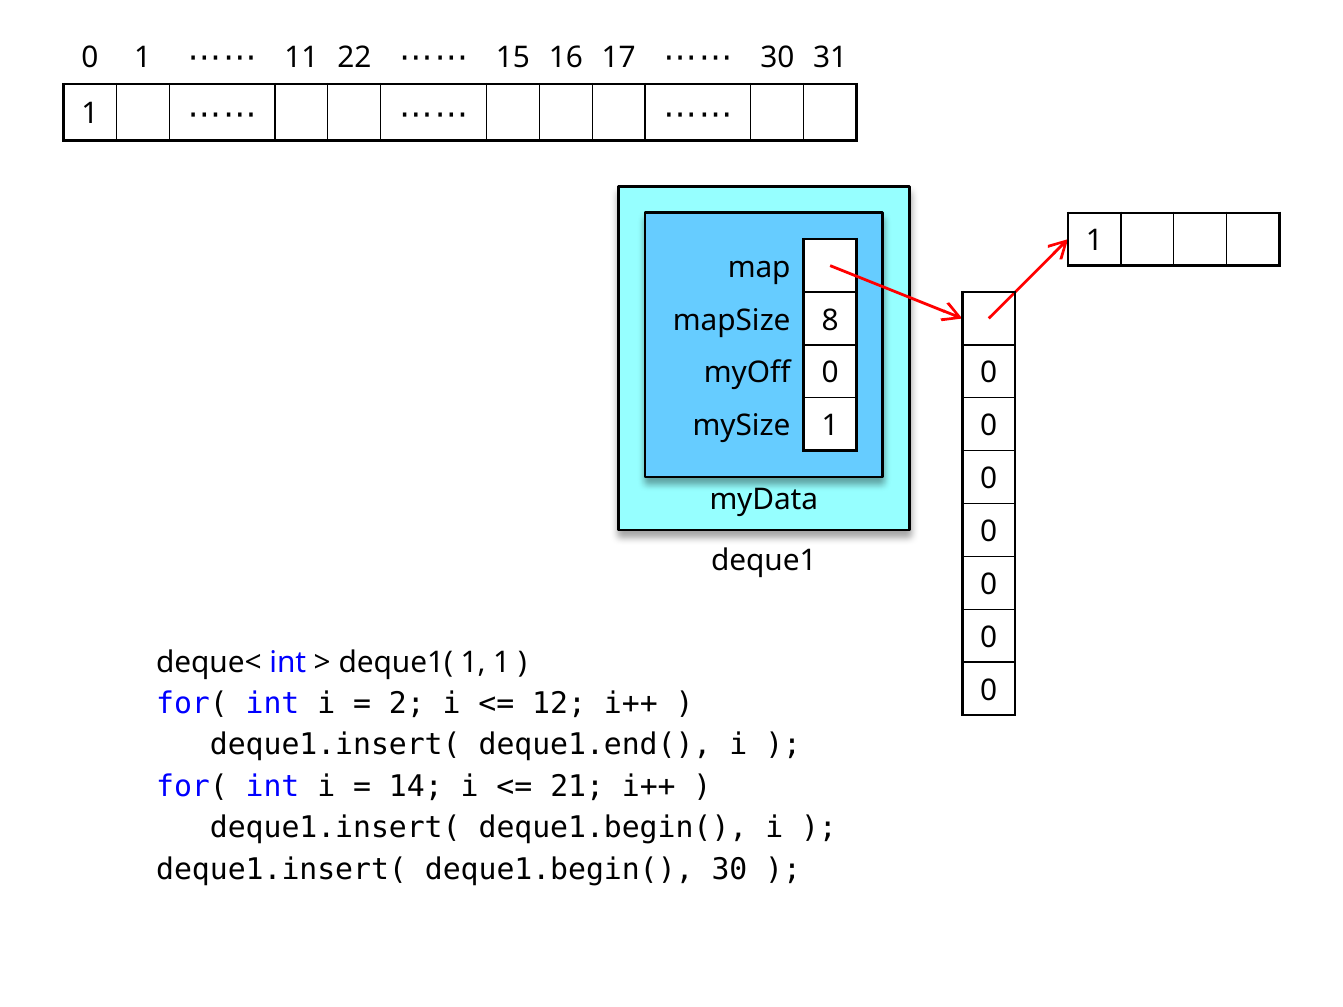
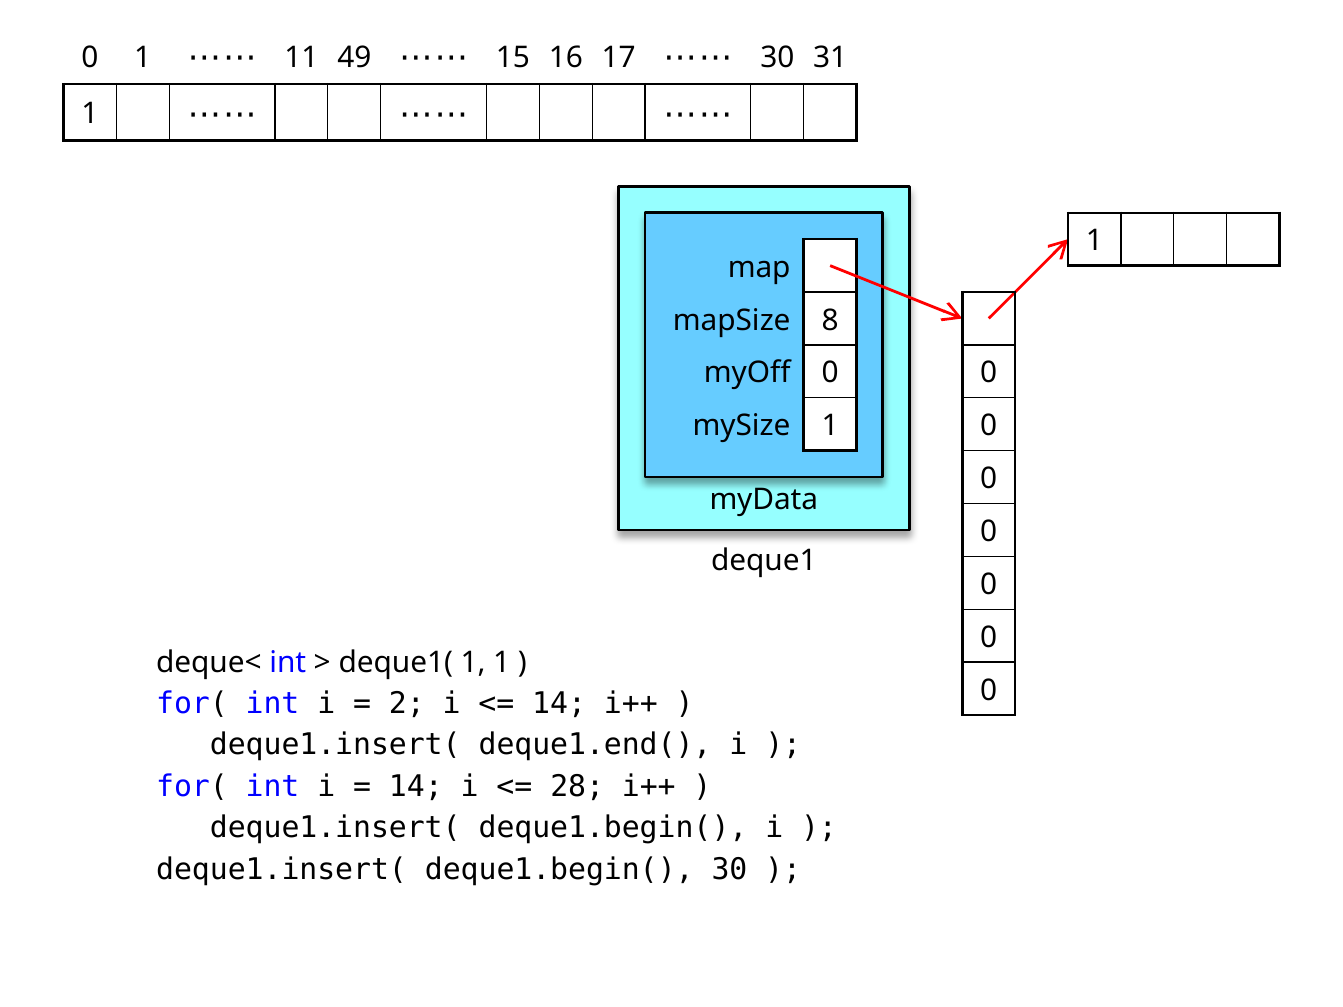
22: 22 -> 49 (354, 58)
12: 12 -> 14 (559, 704)
21: 21 -> 28 (577, 787)
